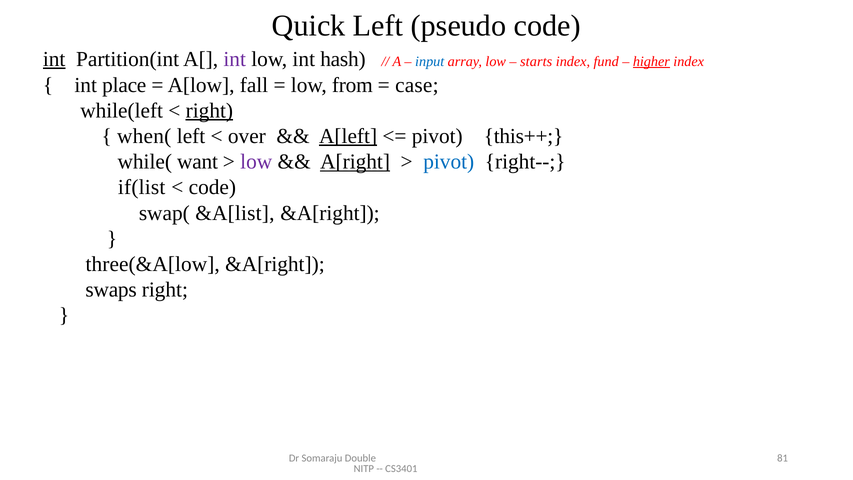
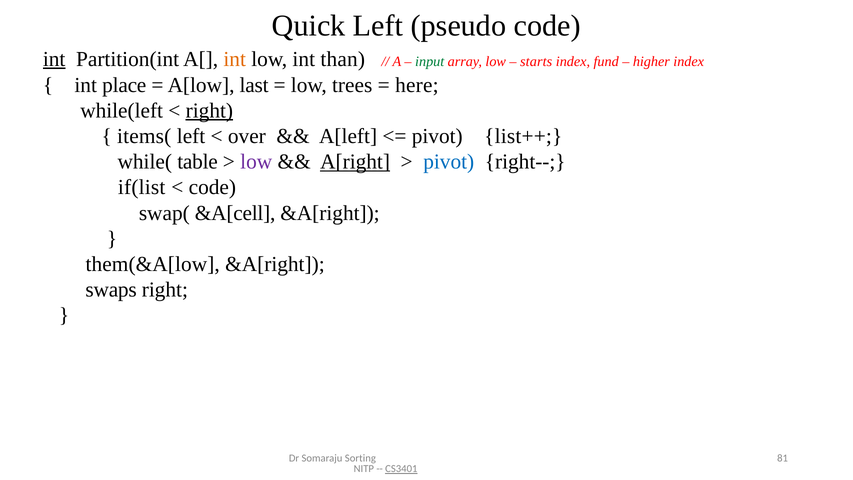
int colour: purple -> orange (235, 59)
hash: hash -> than (343, 59)
input colour: blue -> green (430, 61)
higher underline: present -> none (651, 61)
fall: fall -> last (254, 85)
from: from -> trees (352, 85)
case: case -> here (417, 85)
when(: when( -> items( (144, 136)
A[left underline: present -> none (348, 136)
this++: this++ -> list++ (523, 136)
want: want -> table (198, 162)
&A[list: &A[list -> &A[cell (235, 213)
three(&A[low: three(&A[low -> them(&A[low (153, 264)
Double: Double -> Sorting (360, 458)
CS3401 underline: none -> present (401, 469)
